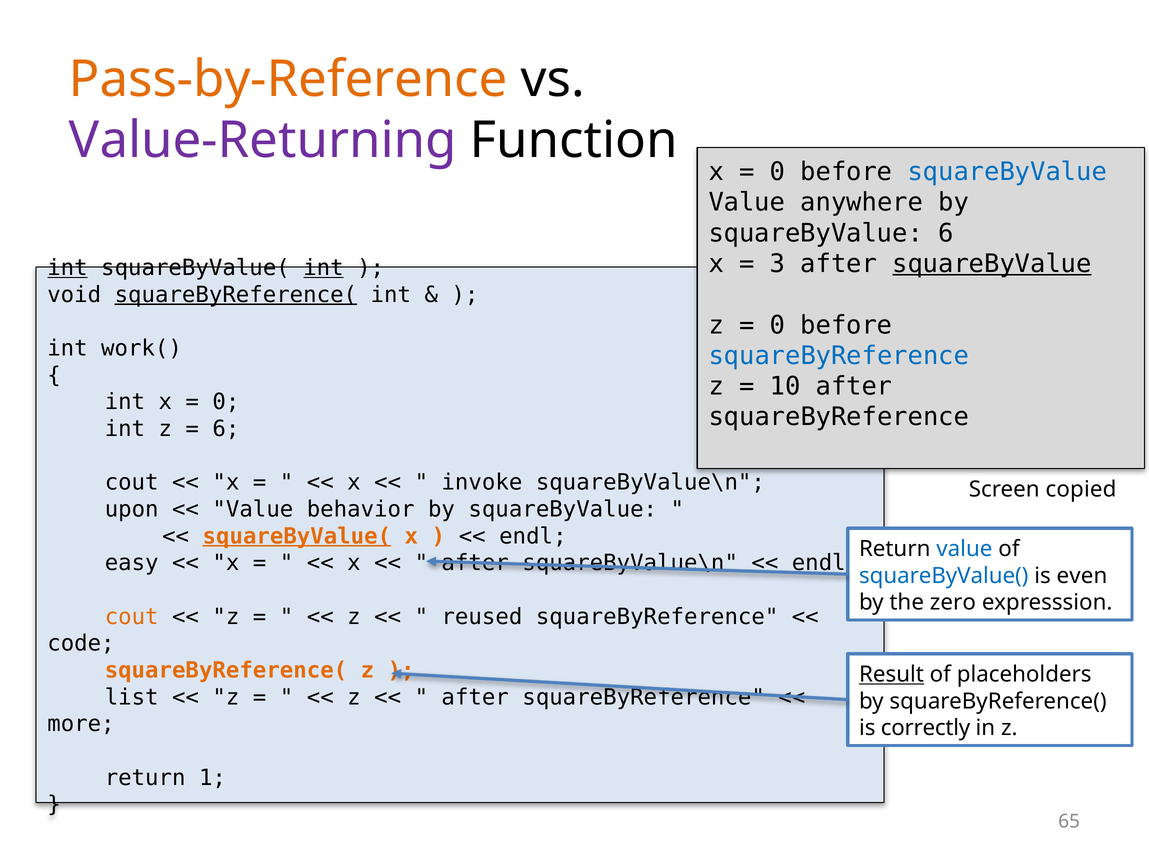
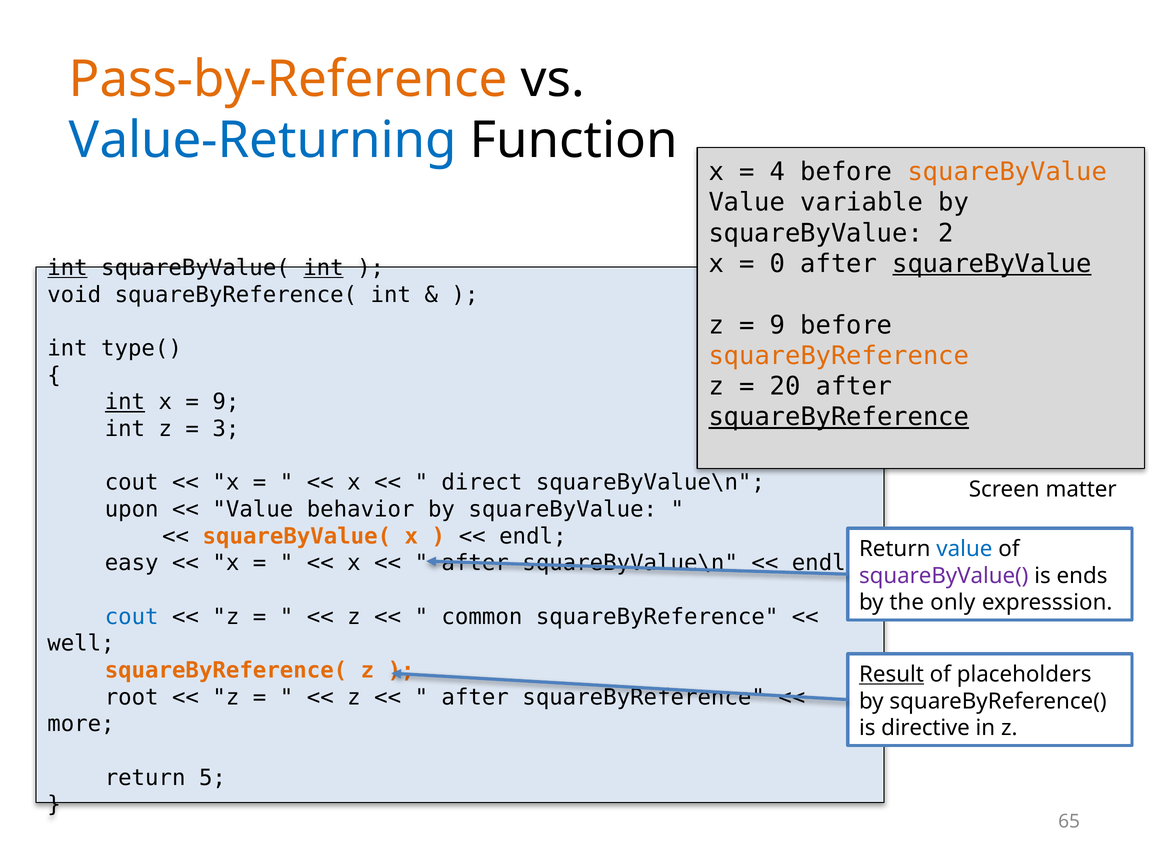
Value-Returning colour: purple -> blue (263, 141)
0: 0 -> 4 (777, 172)
squareByValue colour: blue -> orange (1007, 172)
anywhere: anywhere -> variable (862, 203)
squareByValue 6: 6 -> 2 (946, 233)
3: 3 -> 0 (777, 264)
squareByReference( underline: present -> none (236, 295)
0: 0 -> 9 (777, 325)
work(: work( -> type( (141, 348)
squareByReference colour: blue -> orange (839, 356)
10: 10 -> 20 (785, 386)
int underline: none -> present (125, 402)
0: 0 -> 9 (226, 402)
squareByReference underline: none -> present (839, 417)
6: 6 -> 3 (226, 429)
invoke: invoke -> direct (482, 482)
copied: copied -> matter (1081, 489)
squareByValue( underline: present -> none (297, 536)
squareByValue( colour: blue -> purple (944, 576)
even: even -> ends (1082, 576)
zero: zero -> only (953, 602)
cout colour: orange -> blue (132, 617)
reused: reused -> common (482, 617)
code: code -> well (81, 643)
list: list -> root (132, 697)
correctly: correctly -> directive (925, 728)
1: 1 -> 5 (213, 778)
